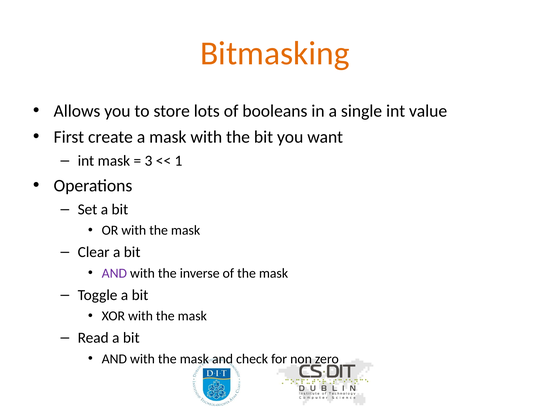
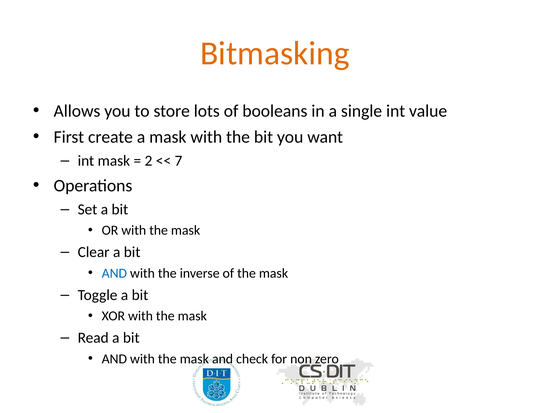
3: 3 -> 2 (149, 161)
1: 1 -> 7 (178, 161)
AND colour: purple -> blue (114, 273)
